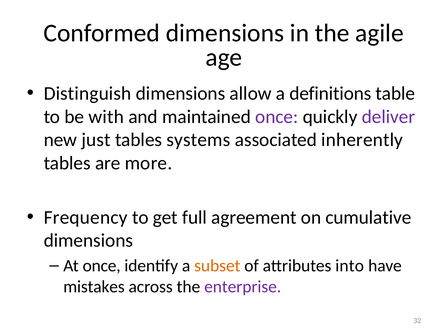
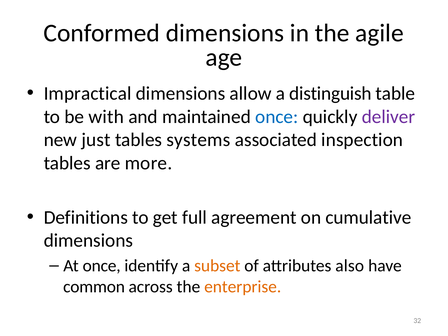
Distinguish: Distinguish -> Impractical (88, 94)
definitions: definitions -> distinguish (330, 94)
once colour: purple -> blue (277, 117)
inherently: inherently -> inspection (362, 140)
Frequency: Frequency -> Definitions (86, 217)
into: into -> also (350, 266)
mistakes: mistakes -> common (94, 287)
enterprise colour: purple -> orange (243, 287)
